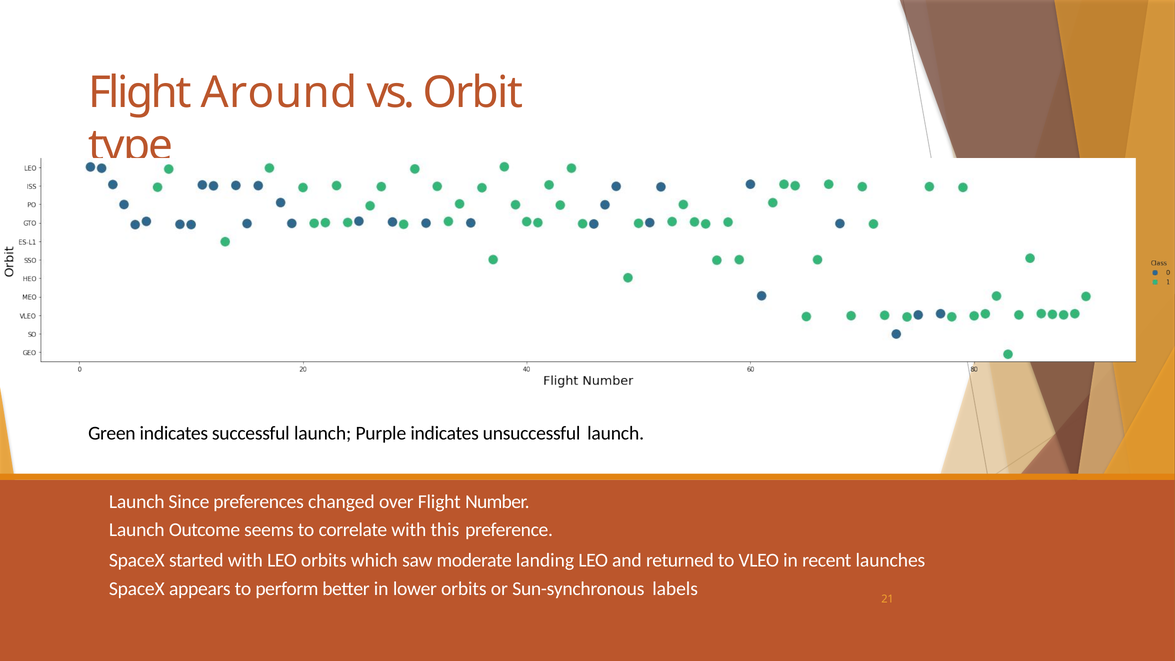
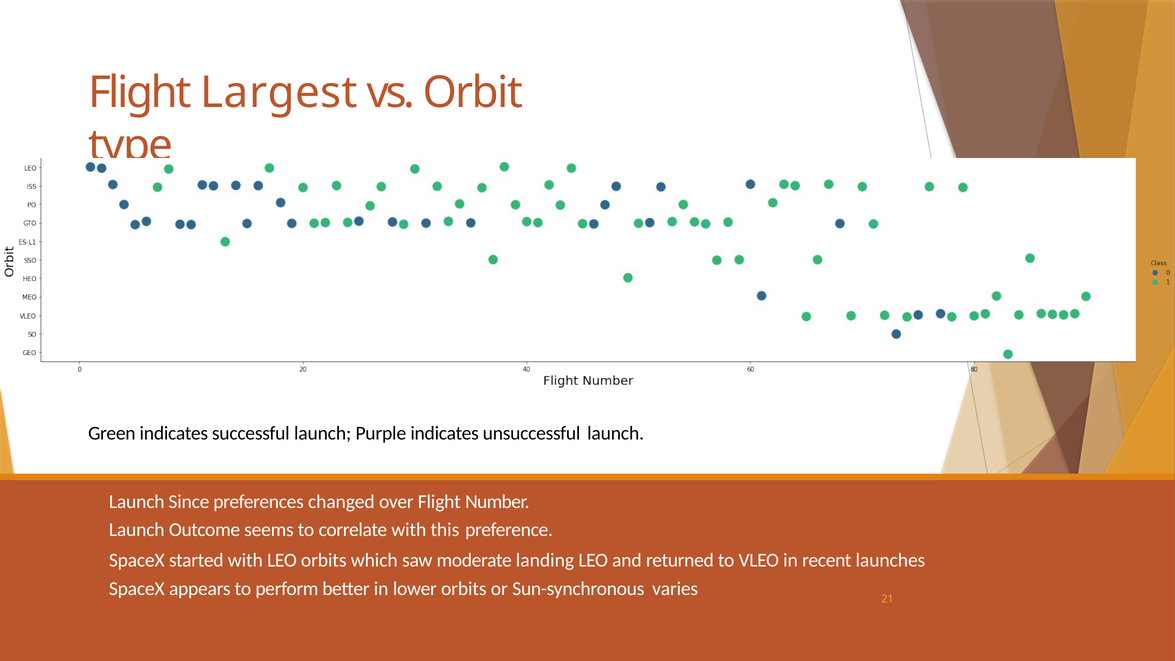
Around: Around -> Largest (279, 93)
labels: labels -> varies (675, 589)
